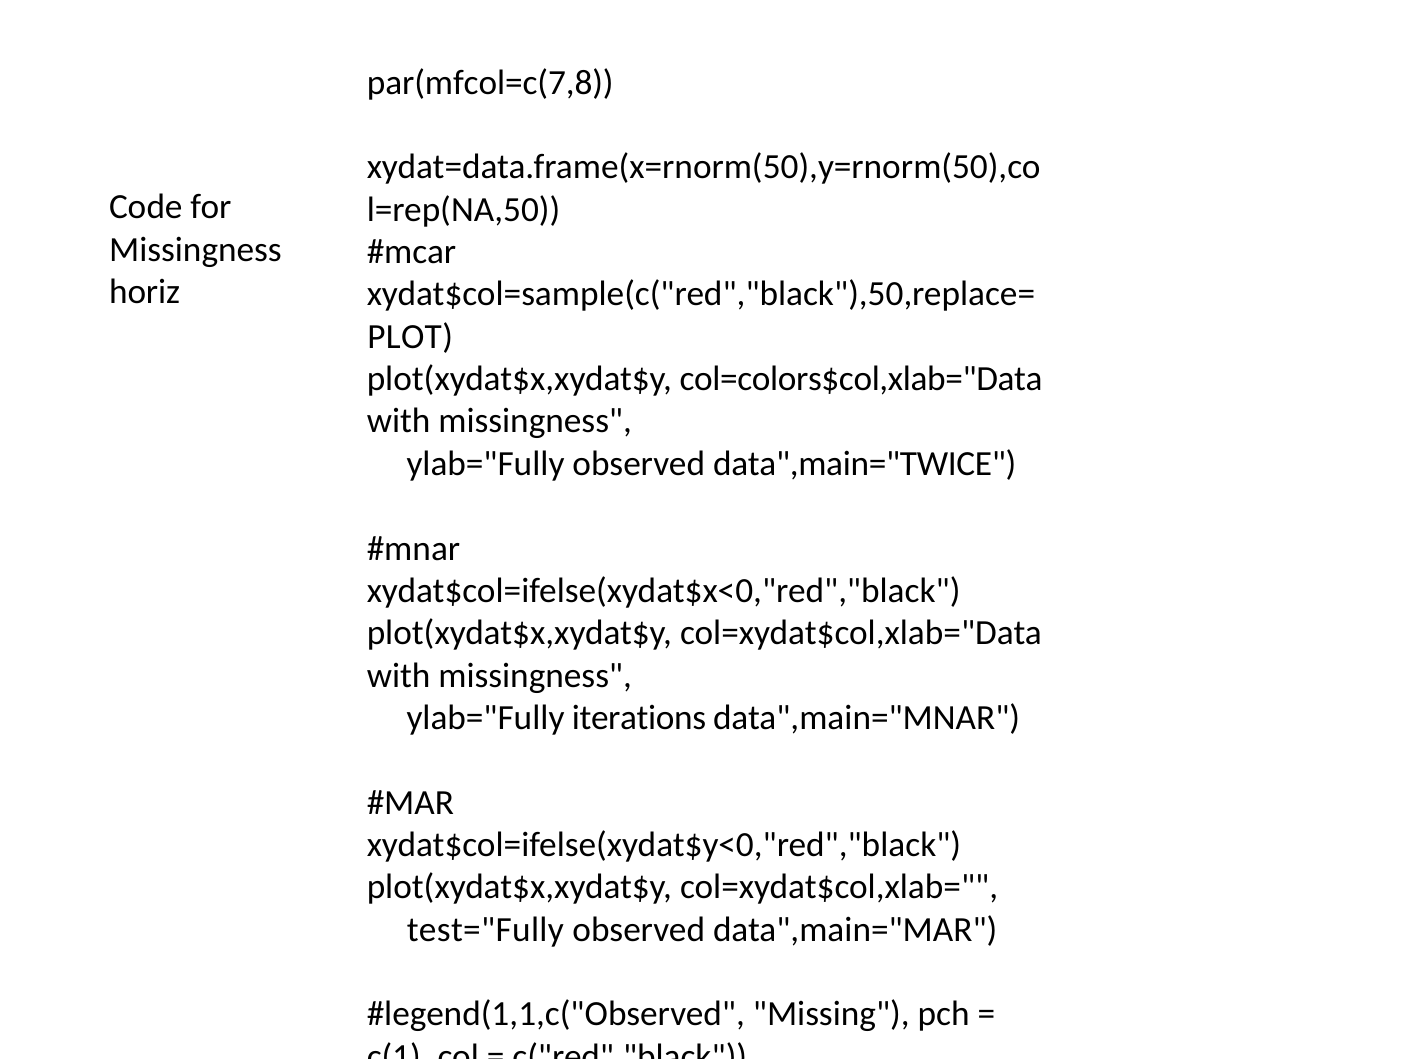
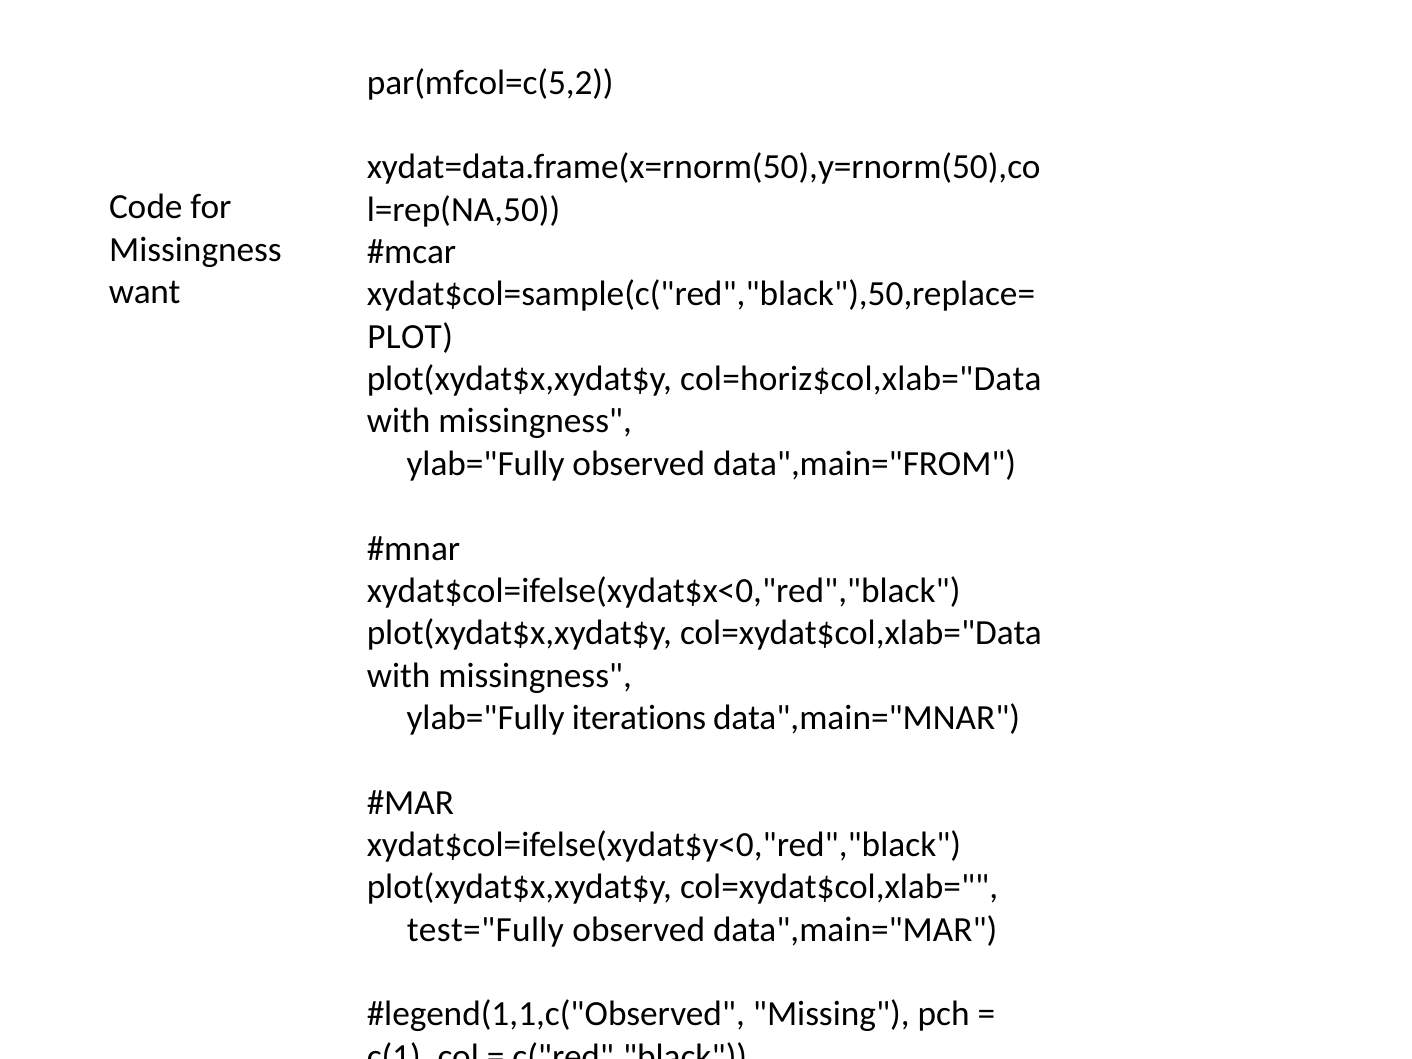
par(mfcol=c(7,8: par(mfcol=c(7,8 -> par(mfcol=c(5,2 (490, 82)
horiz: horiz -> want (145, 292)
col=colors$col,xlab="Data: col=colors$col,xlab="Data -> col=horiz$col,xlab="Data (861, 379)
data",main="TWICE: data",main="TWICE -> data",main="FROM (865, 464)
